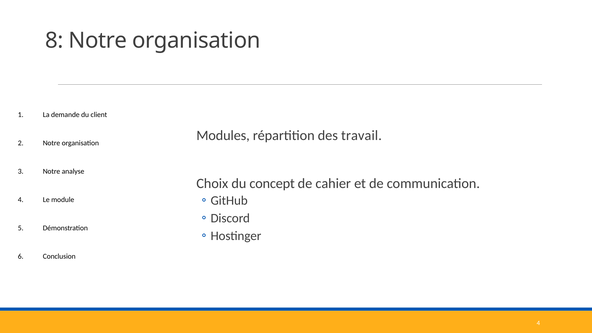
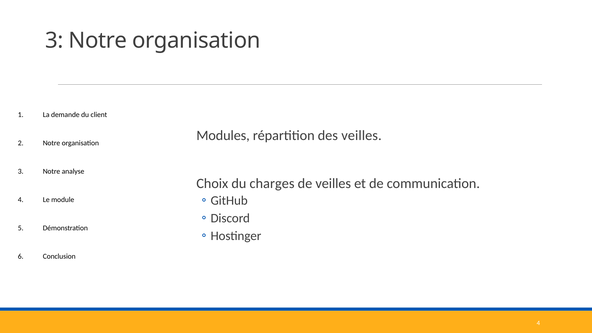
8: 8 -> 3 (54, 40)
des travail: travail -> veilles (362, 135)
concept: concept -> charges (272, 183)
de cahier: cahier -> veilles (333, 183)
